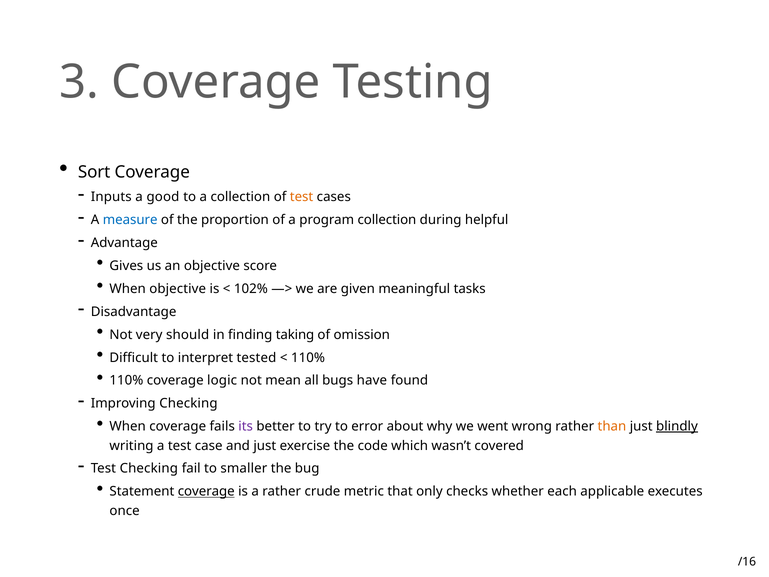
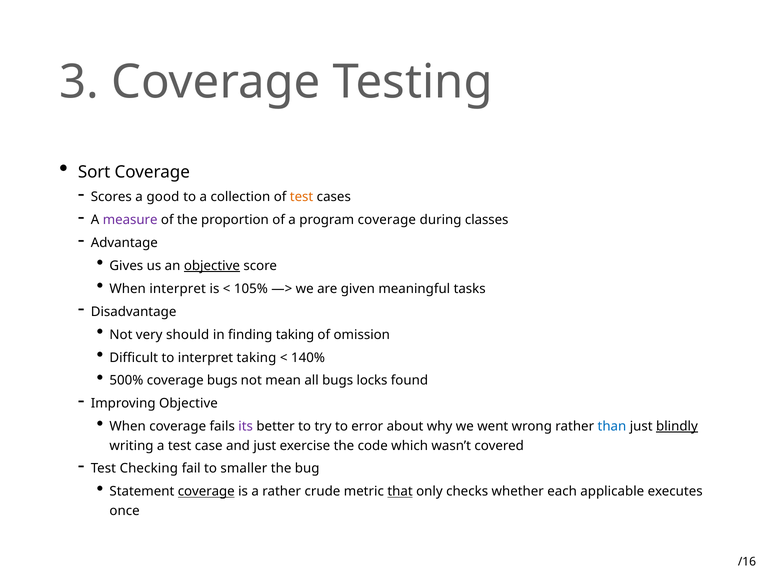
Inputs: Inputs -> Scores (111, 197)
measure colour: blue -> purple (130, 220)
program collection: collection -> coverage (387, 220)
helpful: helpful -> classes (487, 220)
objective underline: none -> present (212, 266)
When objective: objective -> interpret (178, 289)
102%: 102% -> 105% (251, 289)
interpret tested: tested -> taking (256, 357)
110%: 110% -> 140% (308, 357)
110%: 110% -> 500% (126, 380)
coverage logic: logic -> bugs (222, 380)
have: have -> locks (372, 380)
Improving Checking: Checking -> Objective (188, 403)
than colour: orange -> blue (612, 426)
that underline: none -> present (400, 491)
